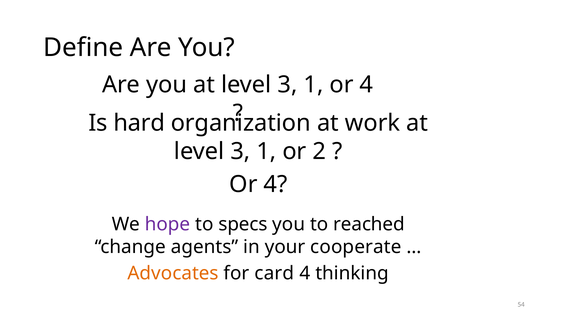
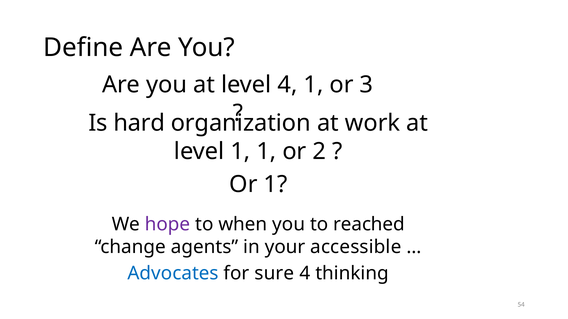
you at level 3: 3 -> 4 (287, 85)
1 or 4: 4 -> 3 (366, 85)
3: 3 -> 1 (240, 152)
4: 4 -> 1 (275, 185)
specs: specs -> when (243, 225)
cooperate: cooperate -> accessible (356, 247)
Advocates colour: orange -> blue (173, 274)
card: card -> sure (274, 274)
